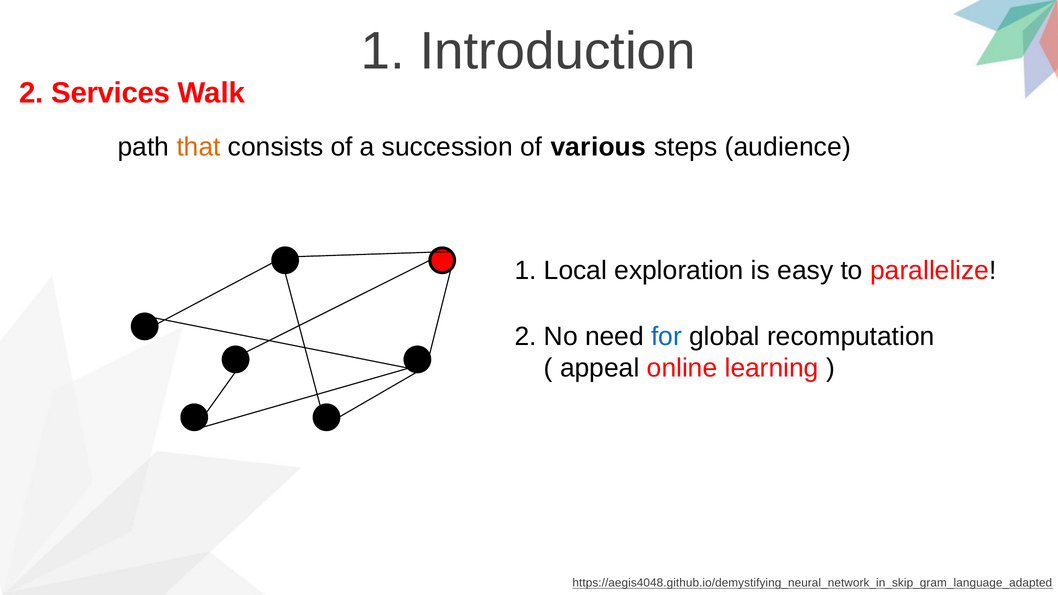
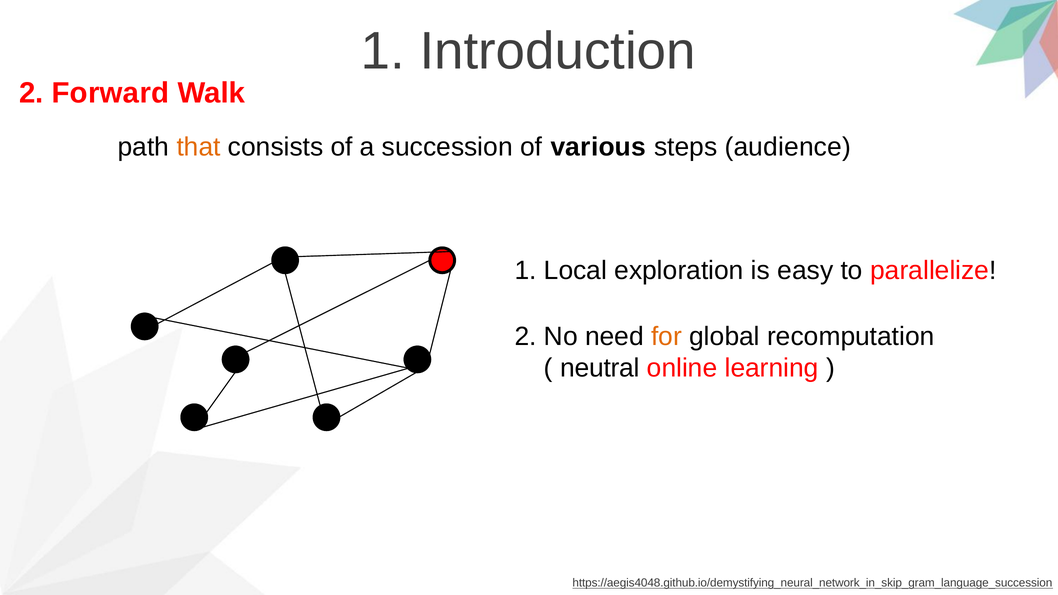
Services: Services -> Forward (110, 93)
for colour: blue -> orange (667, 337)
appeal: appeal -> neutral (600, 368)
https://aegis4048.github.io/demystifying_neural_network_in_skip_gram_language_adapted: https://aegis4048.github.io/demystifying_neural_network_in_skip_gram_language_adapted -> https://aegis4048.github.io/demystifying_neural_network_in_skip_gram_language_succession (812, 583)
